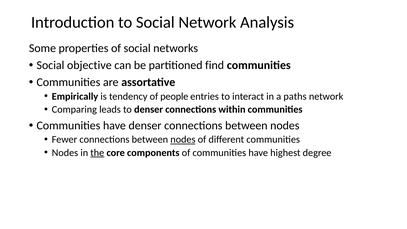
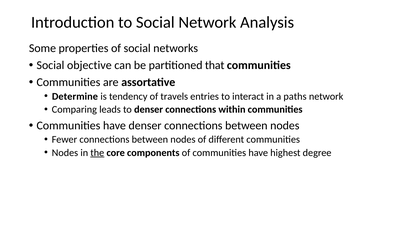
find: find -> that (215, 65)
Empirically: Empirically -> Determine (75, 96)
people: people -> travels (174, 96)
nodes underline: present -> none (183, 140)
